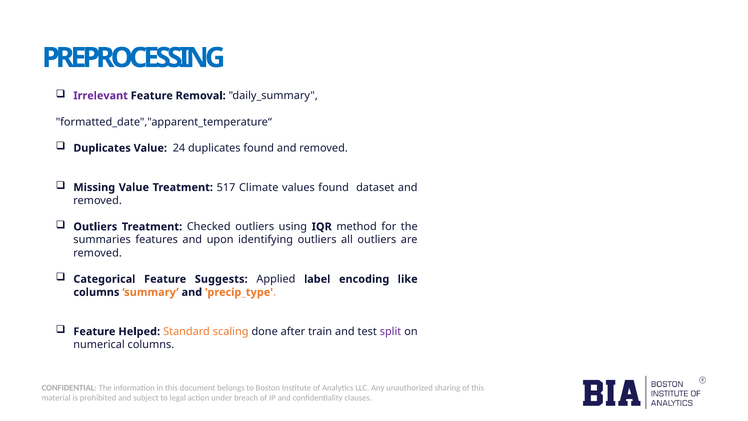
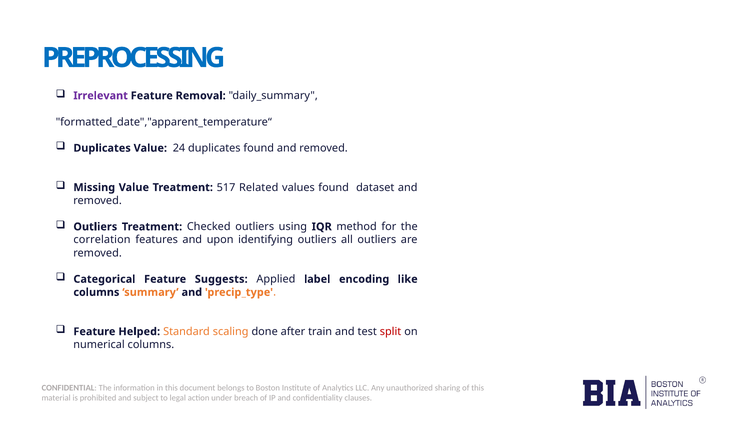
Climate: Climate -> Related (259, 187)
summaries: summaries -> correlation (102, 240)
split colour: purple -> red (391, 331)
